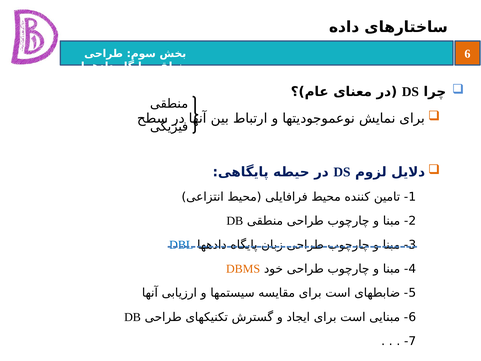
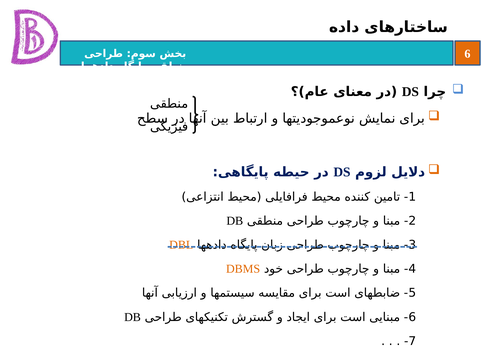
DBL colour: blue -> orange (181, 245)
